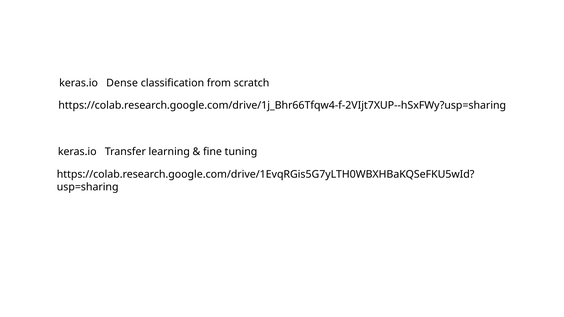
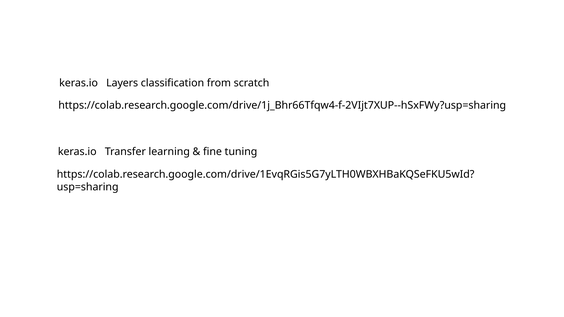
Dense: Dense -> Layers (122, 83)
